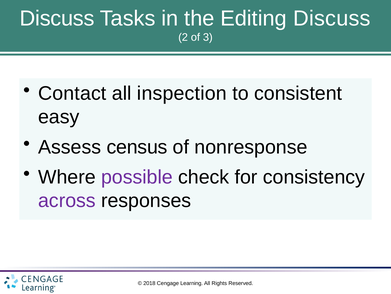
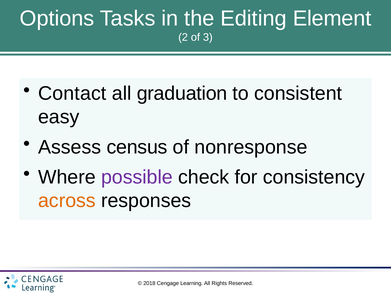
Discuss: Discuss -> Options (57, 18)
Editing Discuss: Discuss -> Element (332, 18)
inspection: inspection -> graduation (182, 93)
across colour: purple -> orange (67, 200)
